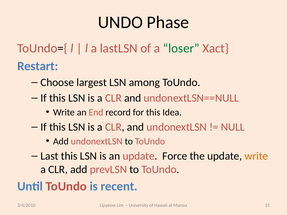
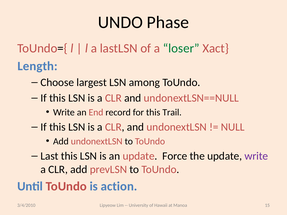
Restart: Restart -> Length (38, 66)
Idea: Idea -> Trail (172, 112)
write colour: orange -> purple (256, 156)
recent: recent -> action (119, 187)
